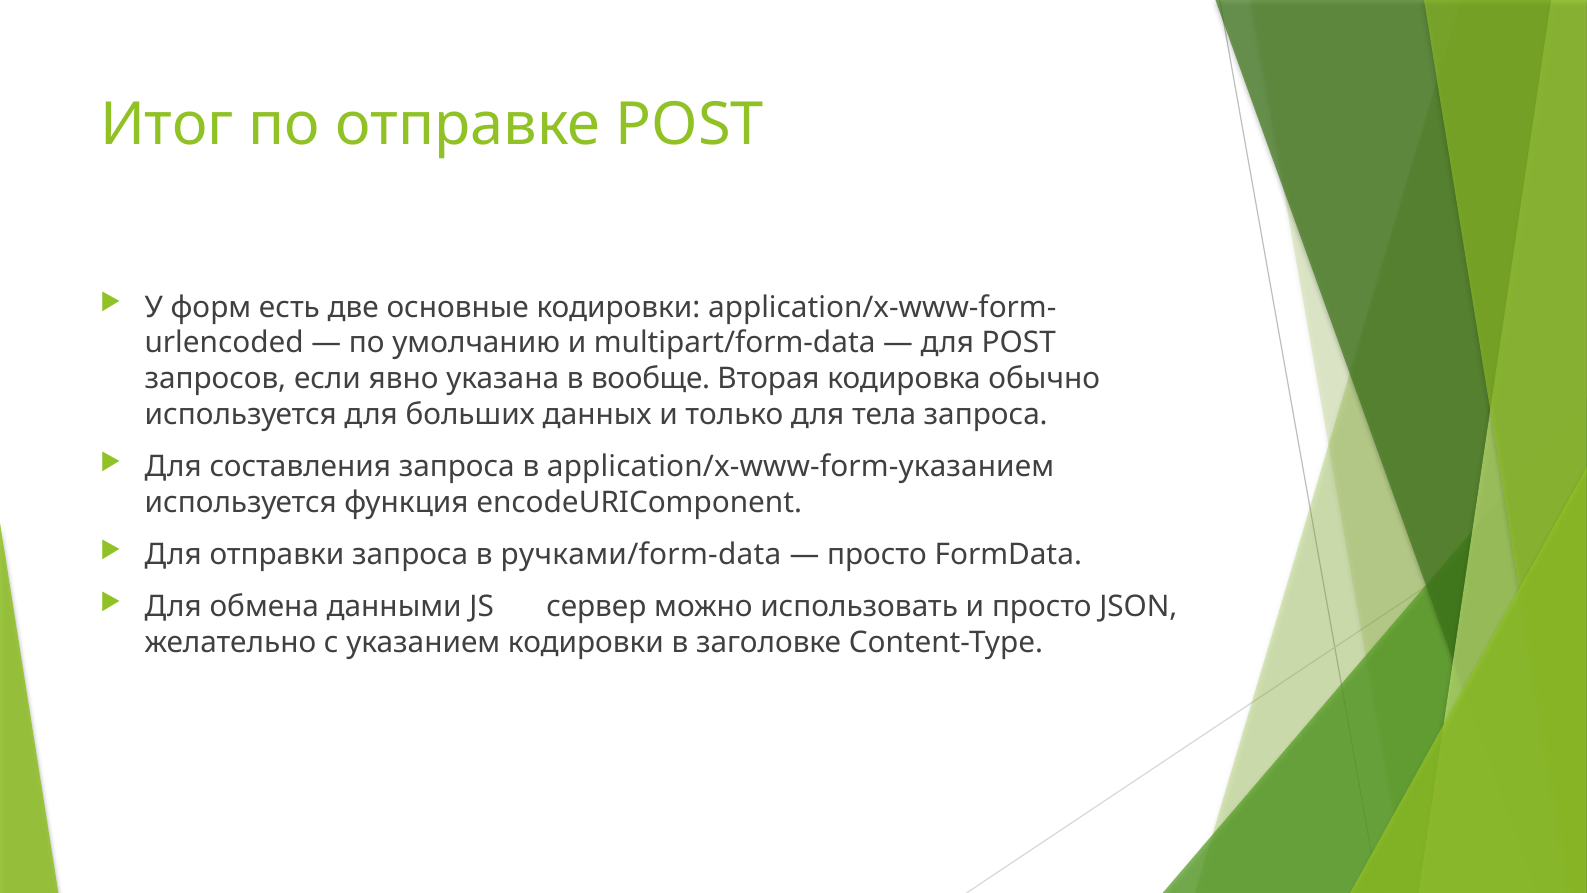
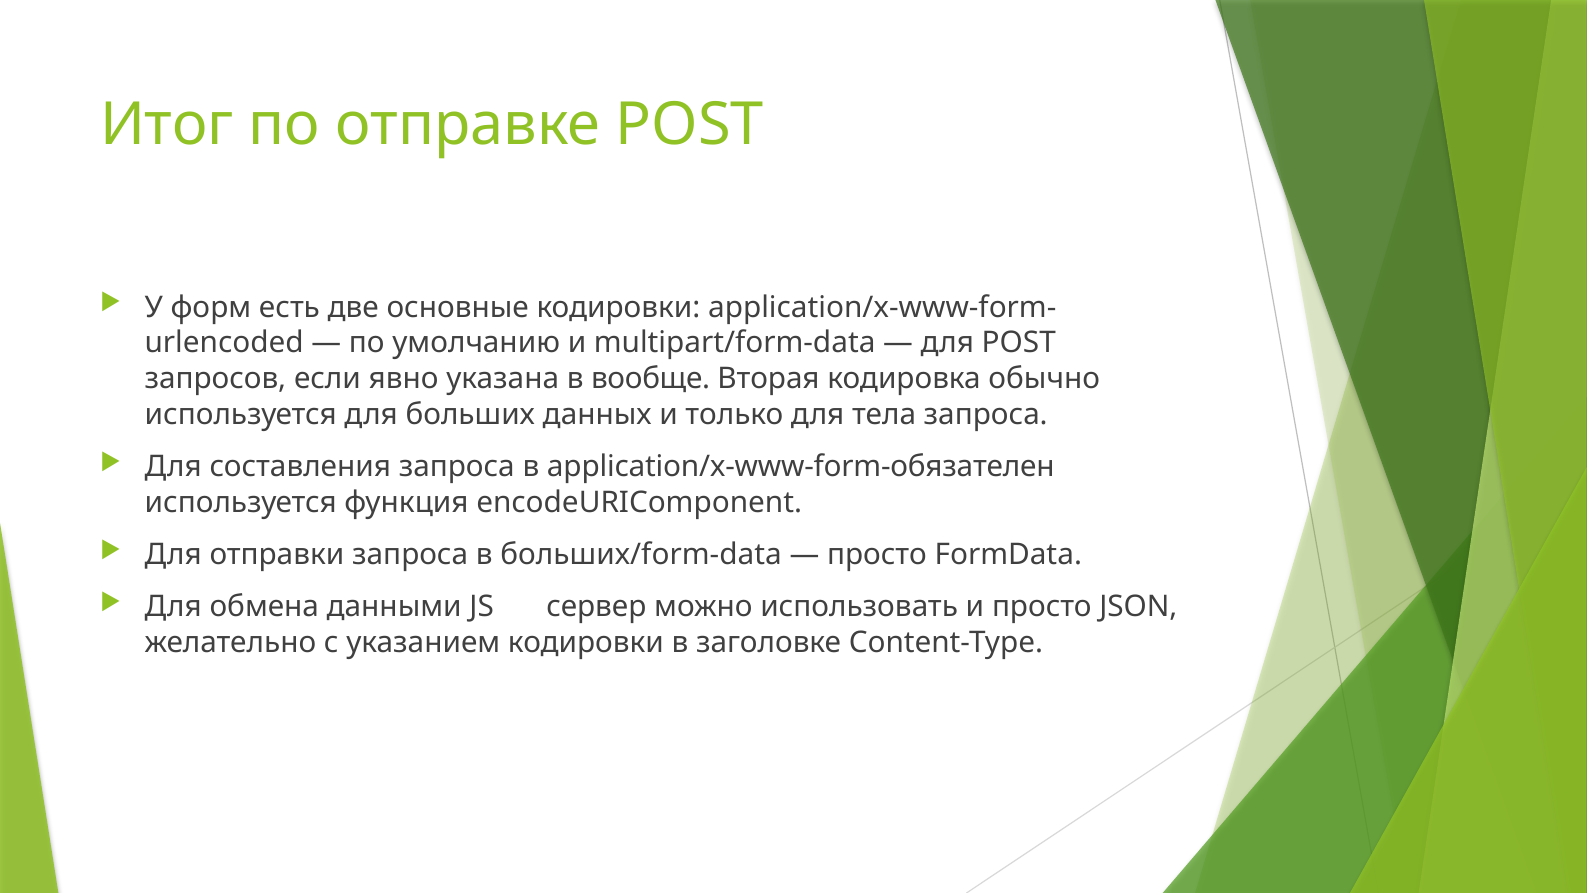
application/x-www-form-указанием: application/x-www-form-указанием -> application/x-www-form-обязателен (801, 467)
ручками/form-data: ручками/form-data -> больших/form-data (641, 554)
